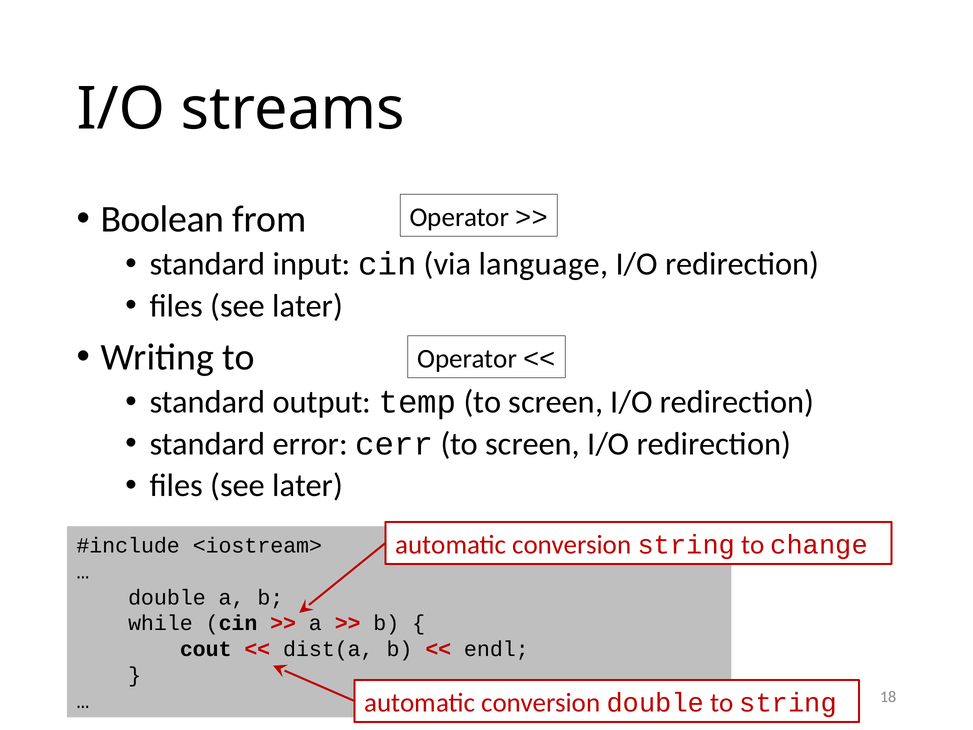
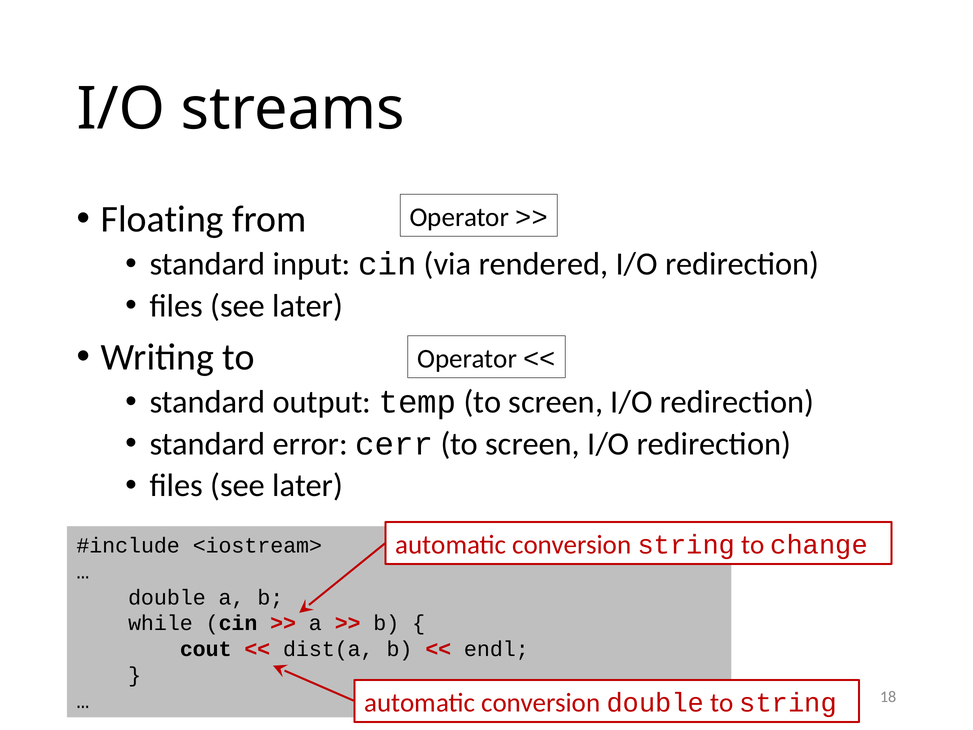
Boolean: Boolean -> Floating (162, 219)
language: language -> rendered (544, 264)
